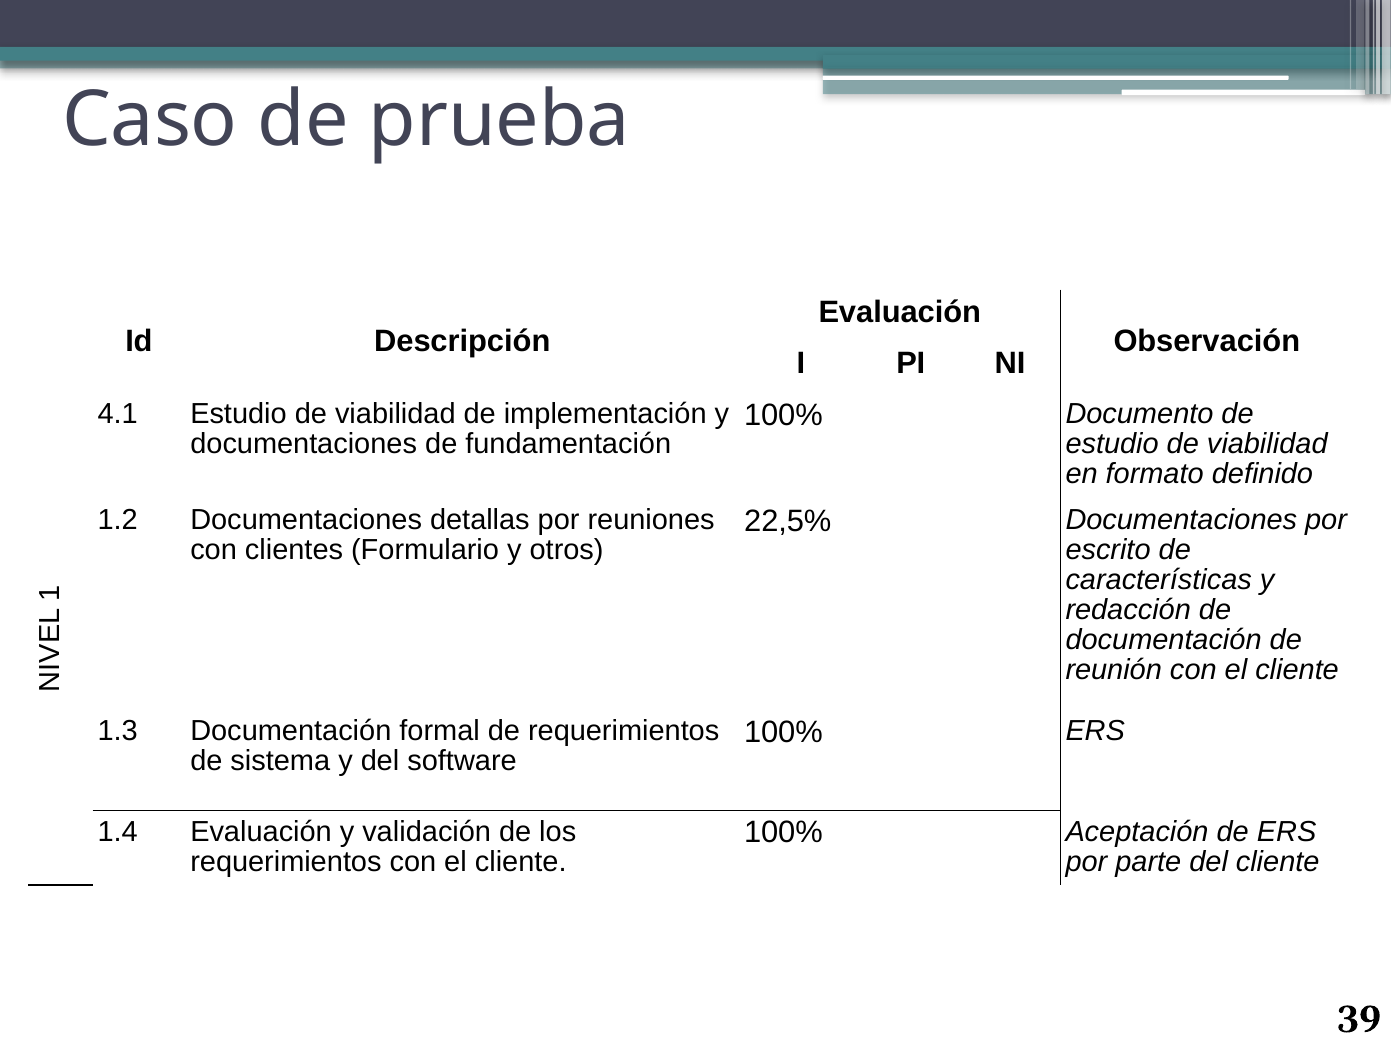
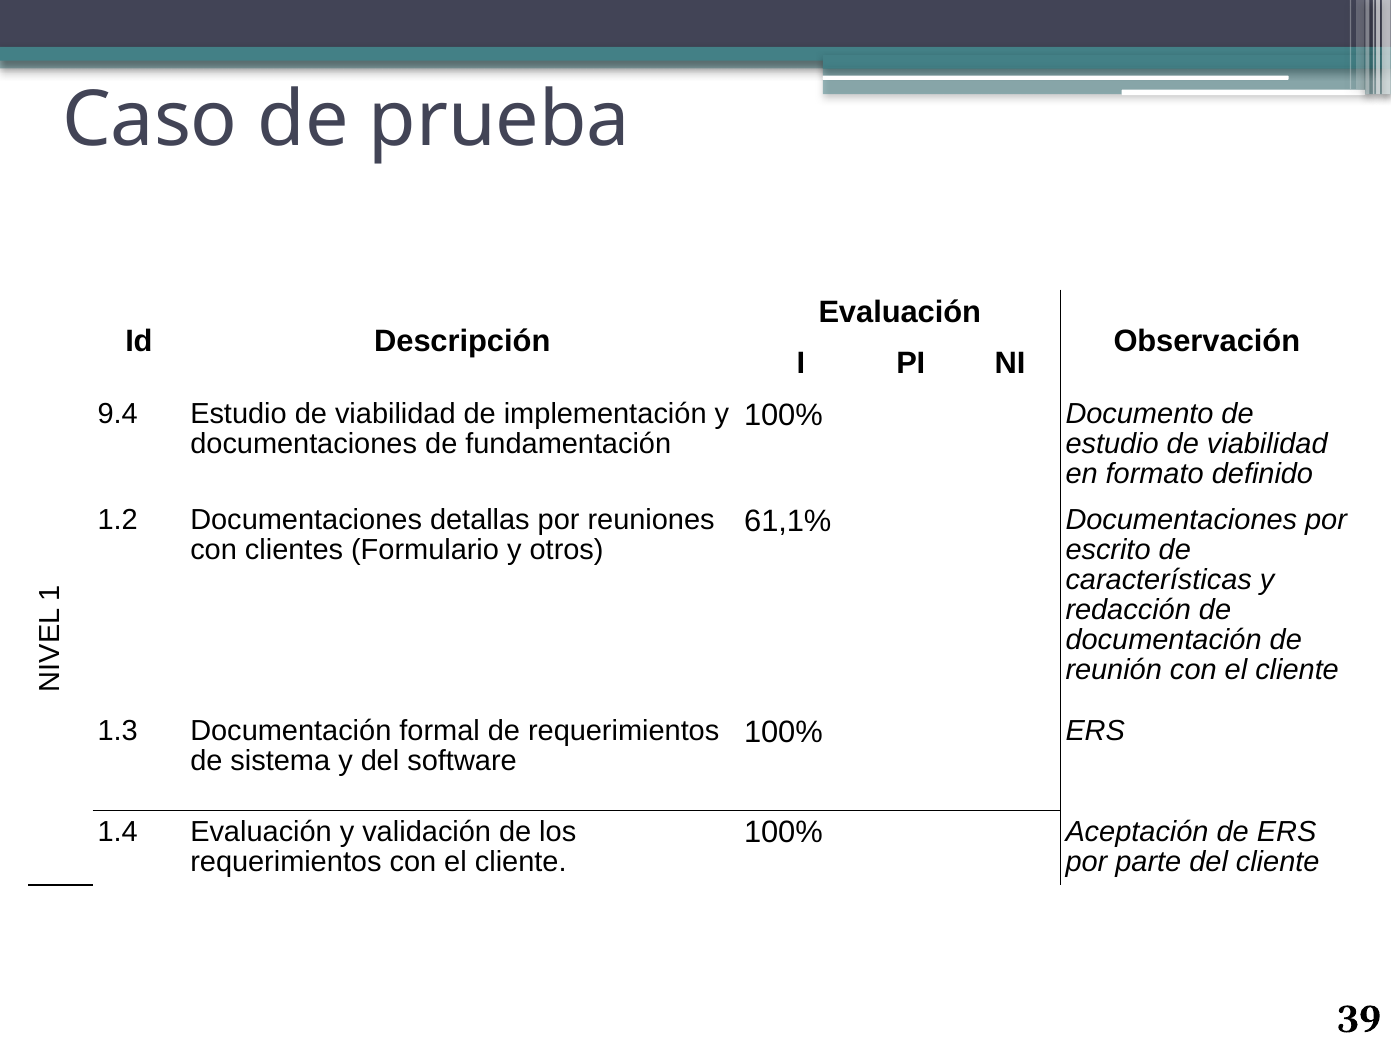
4.1: 4.1 -> 9.4 (118, 414)
22,5%: 22,5% -> 61,1% (788, 521)
